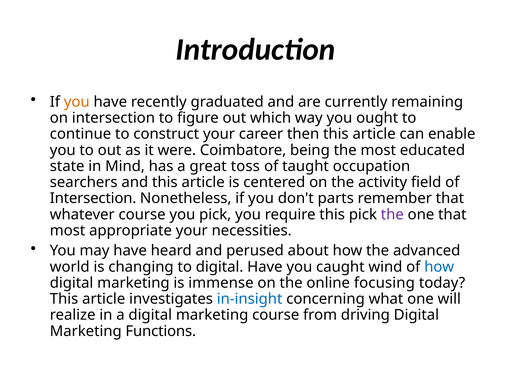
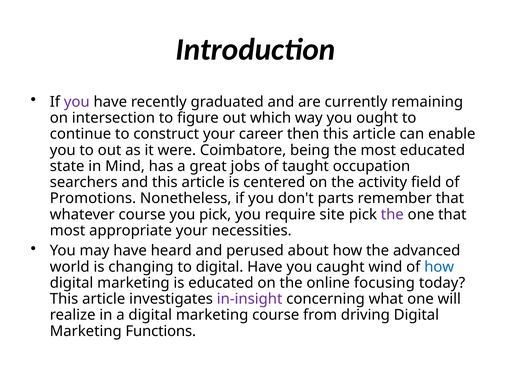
you colour: orange -> purple (77, 102)
toss: toss -> jobs (245, 166)
Intersection: Intersection -> Promotions (93, 199)
require this: this -> site (332, 215)
is immense: immense -> educated (221, 283)
in-insight colour: blue -> purple (250, 299)
